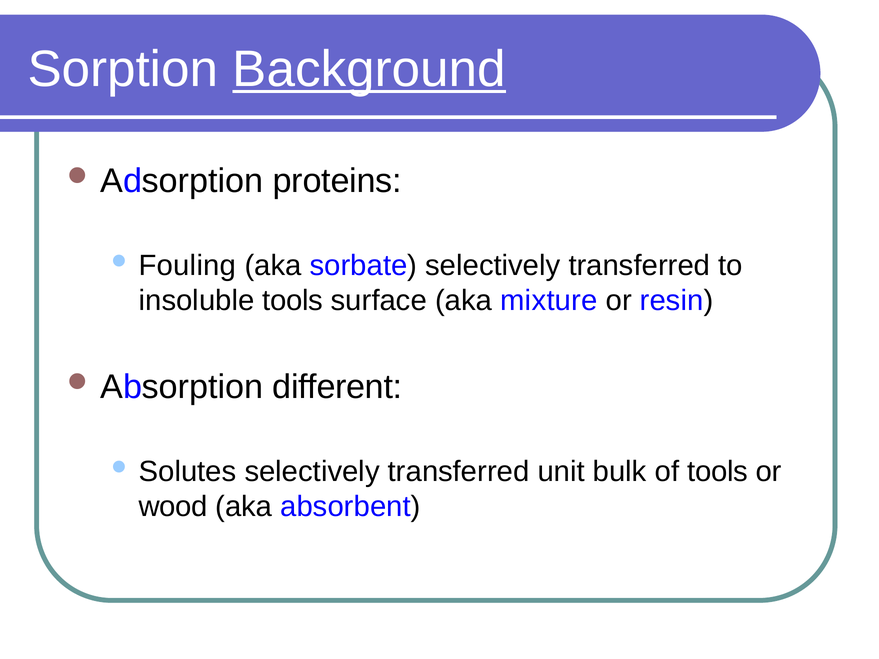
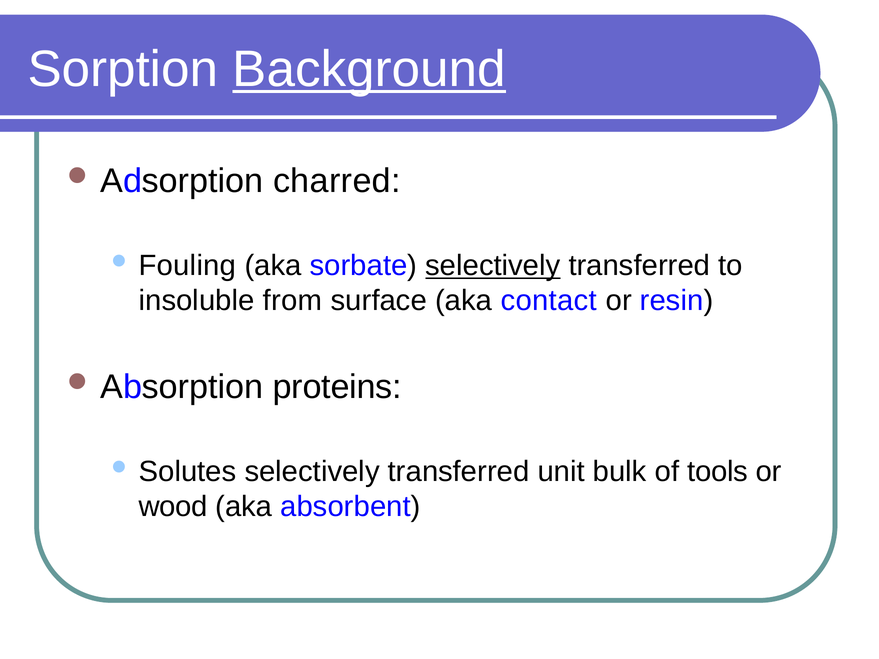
proteins: proteins -> charred (337, 181)
selectively underline: none -> present (493, 266)
insoluble tools: tools -> from (292, 301)
mixture: mixture -> contact (549, 301)
different: different -> proteins (337, 387)
